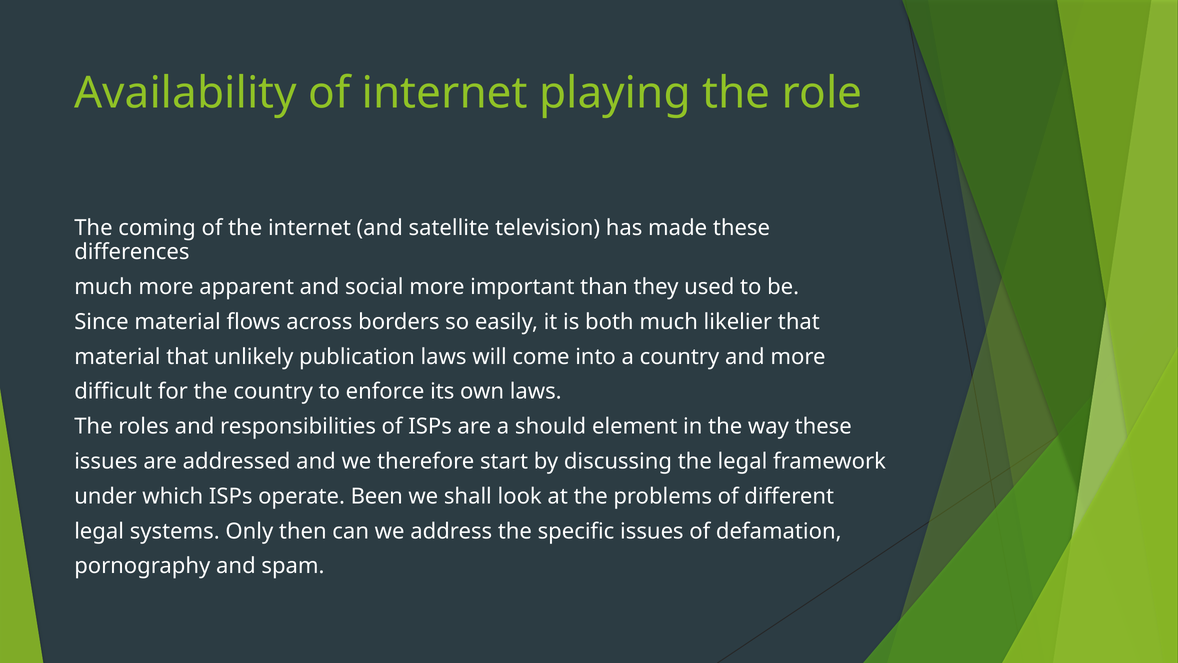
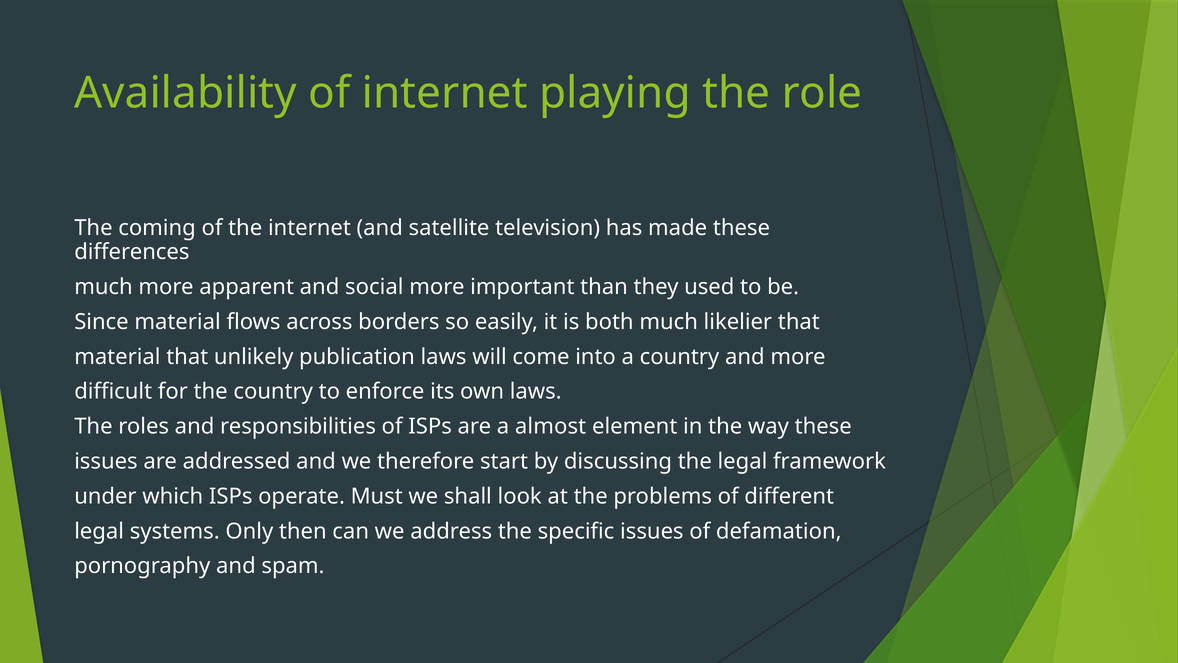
should: should -> almost (551, 426)
Been: Been -> Must (377, 496)
